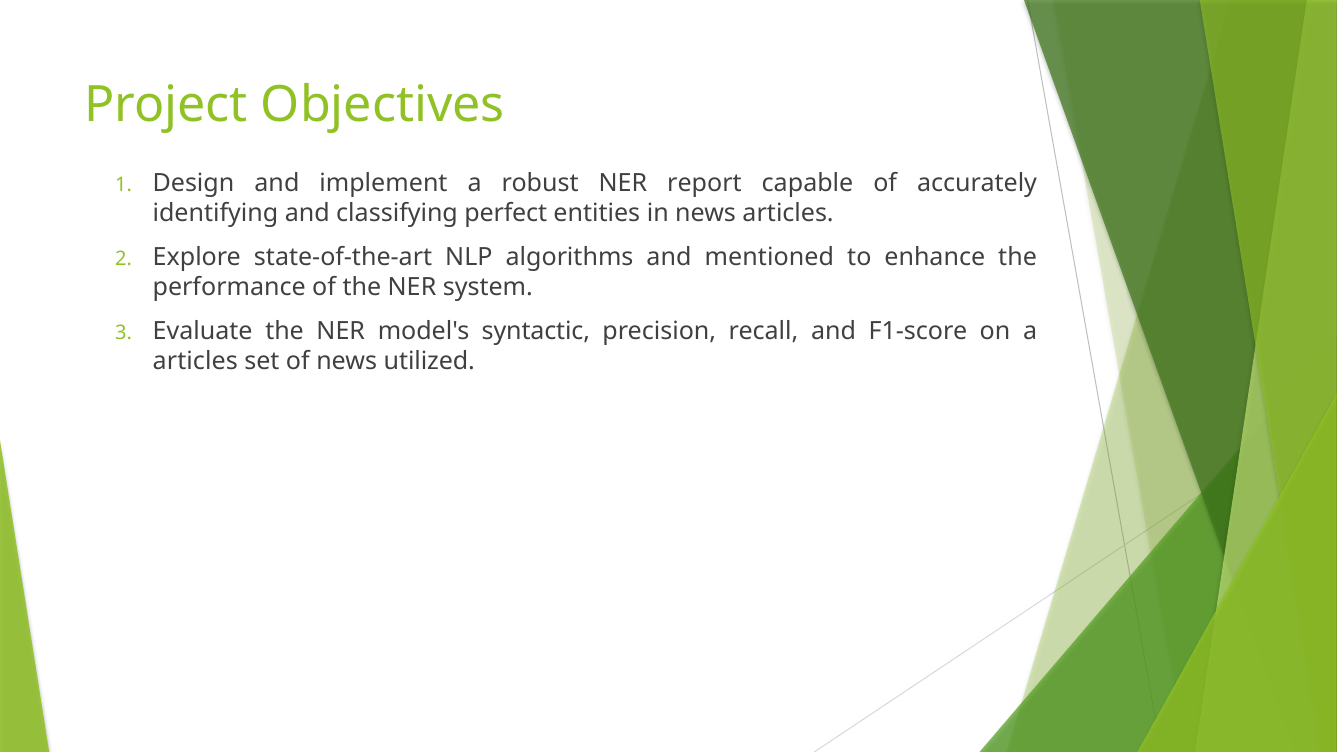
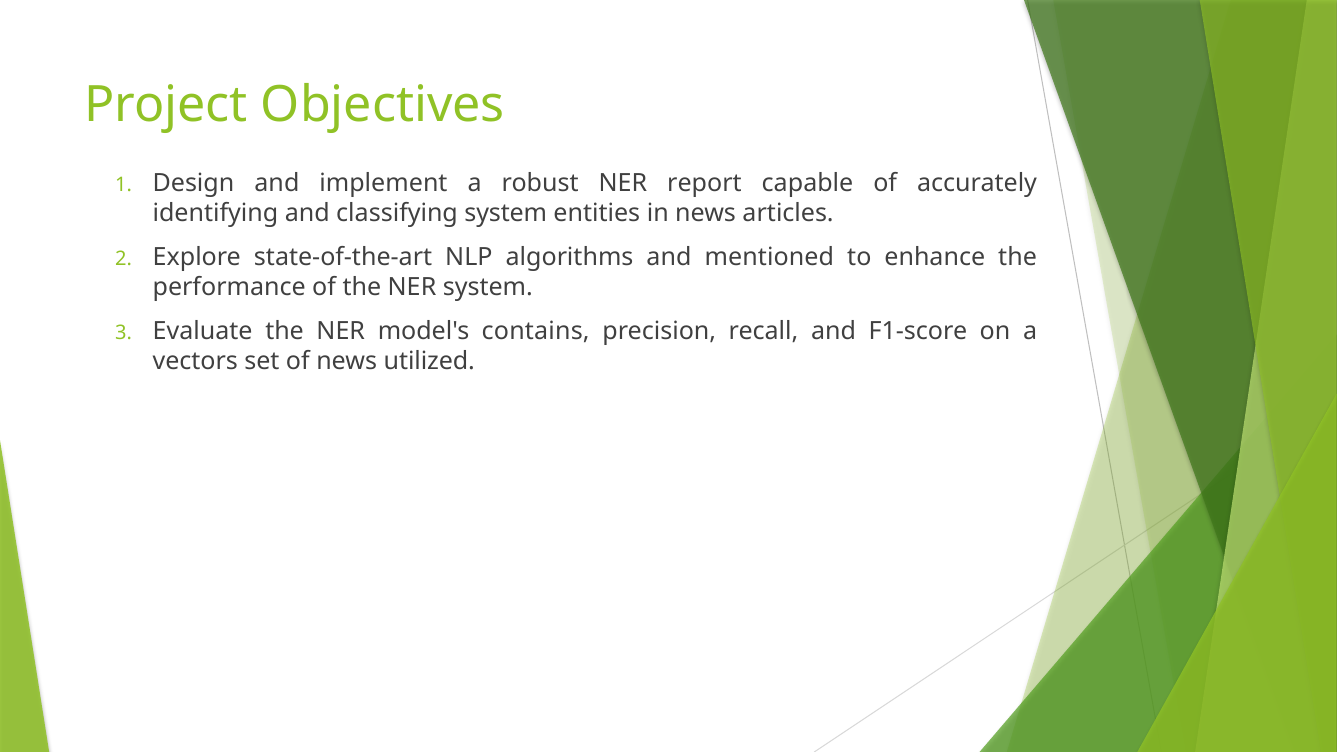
classifying perfect: perfect -> system (506, 213)
syntactic: syntactic -> contains (536, 331)
articles: articles -> vectors (195, 361)
